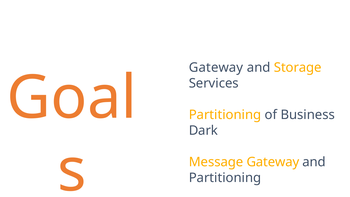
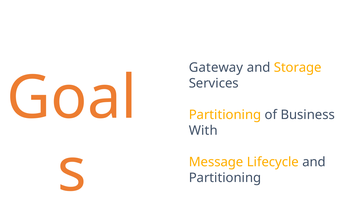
Dark: Dark -> With (203, 130)
Message Gateway: Gateway -> Lifecycle (273, 162)
